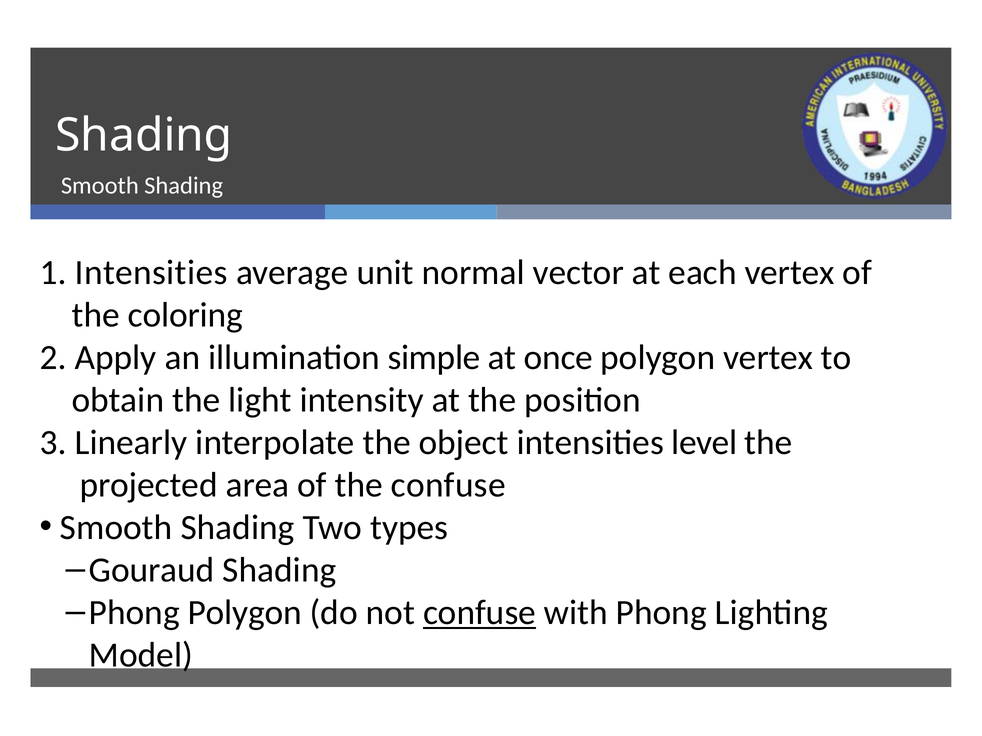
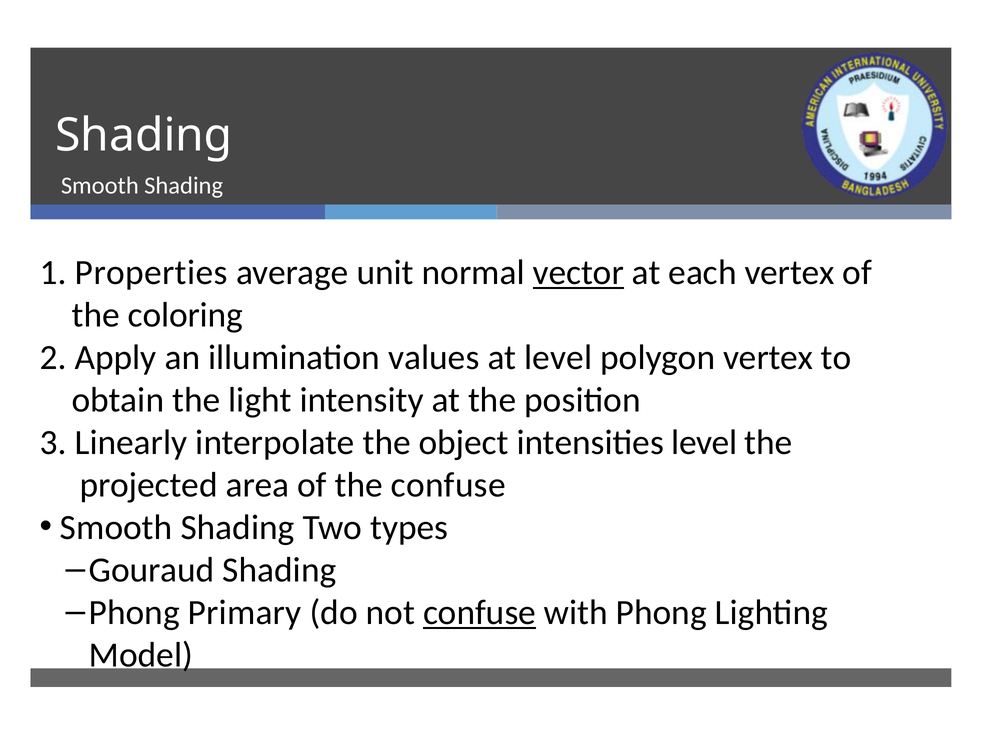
1 Intensities: Intensities -> Properties (151, 273)
vector underline: none -> present (578, 273)
simple: simple -> values (434, 358)
at once: once -> level (558, 358)
Phong Polygon: Polygon -> Primary (245, 613)
